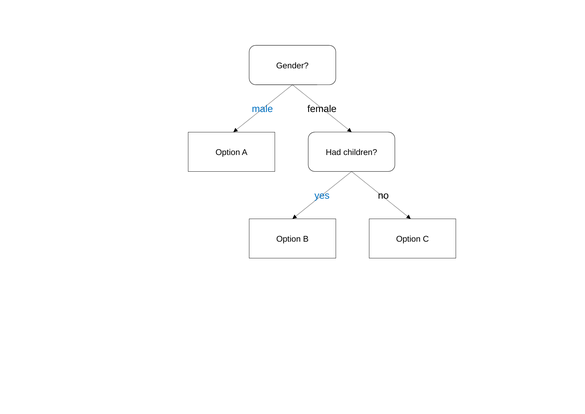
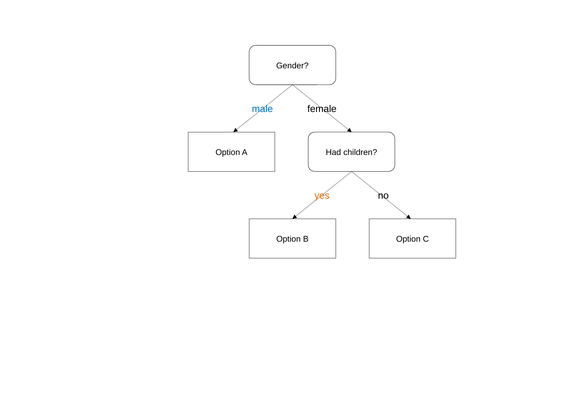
yes colour: blue -> orange (322, 196)
